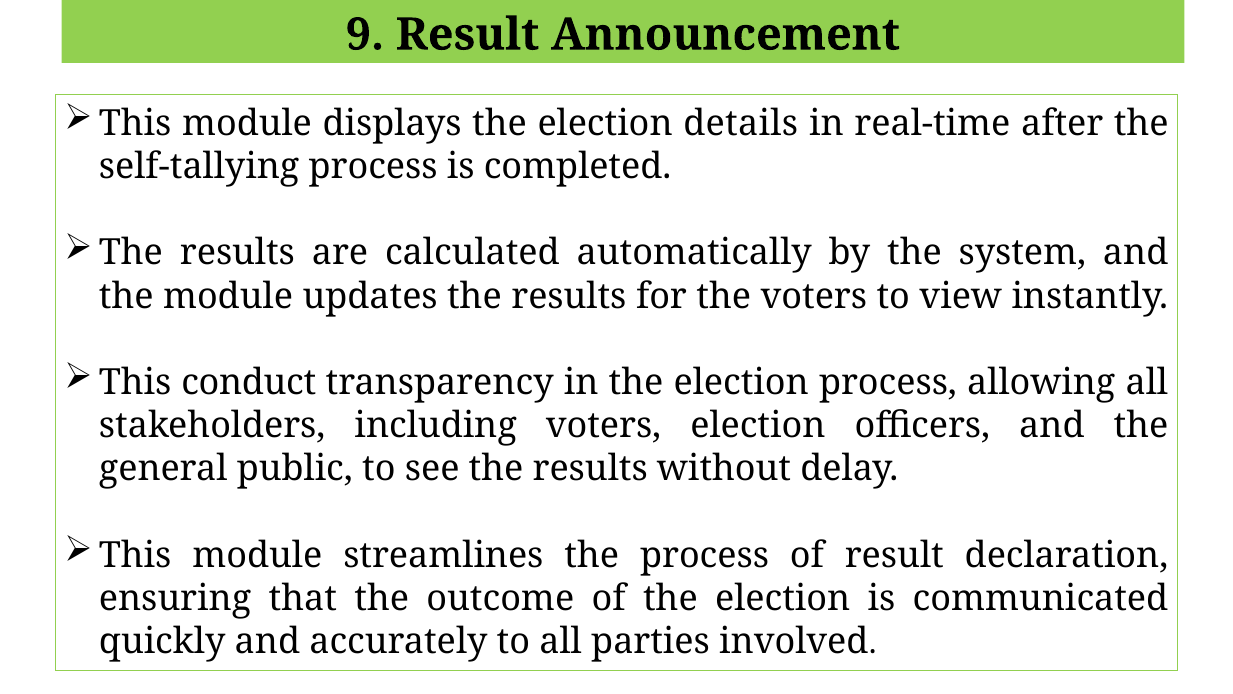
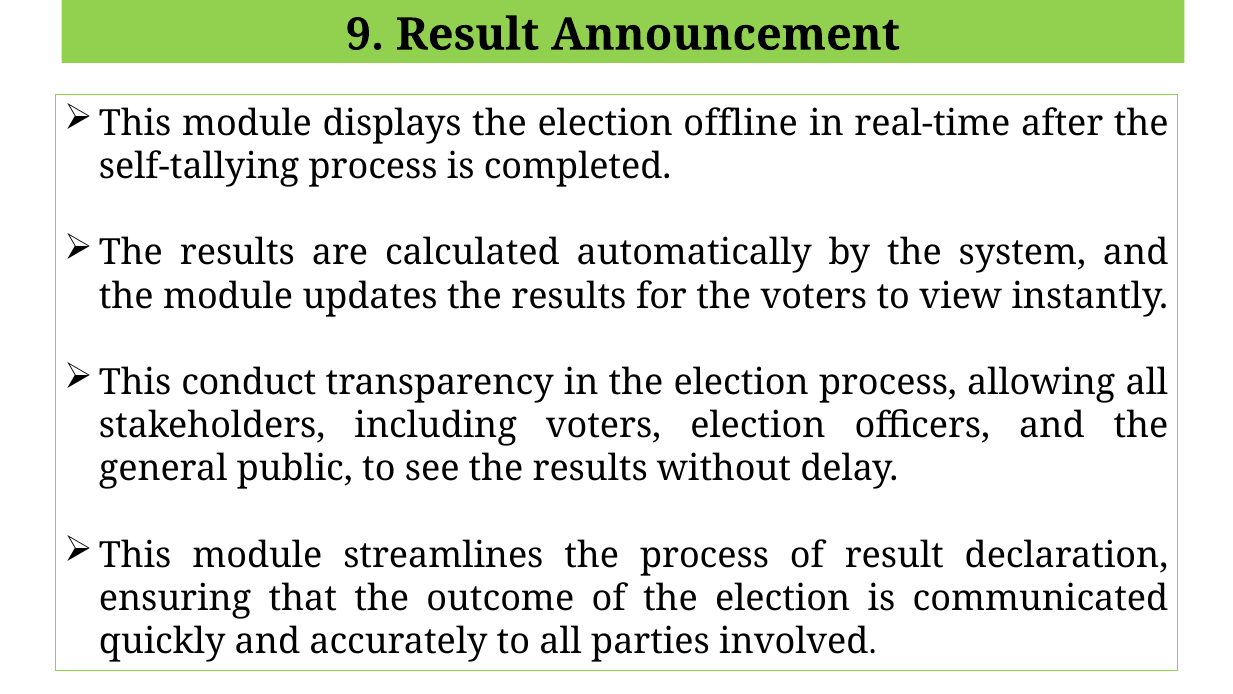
details: details -> offline (741, 123)
